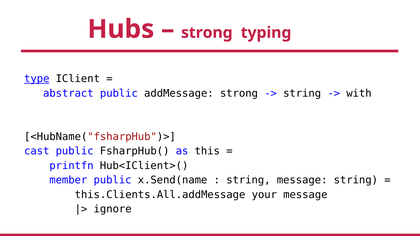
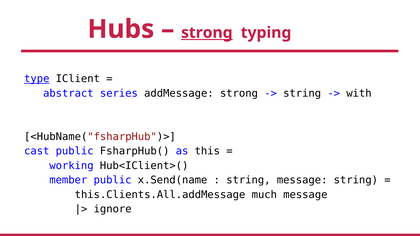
strong underline: none -> present (207, 33)
abstract public: public -> series (119, 93)
printfn: printfn -> working (72, 166)
your: your -> much (264, 195)
